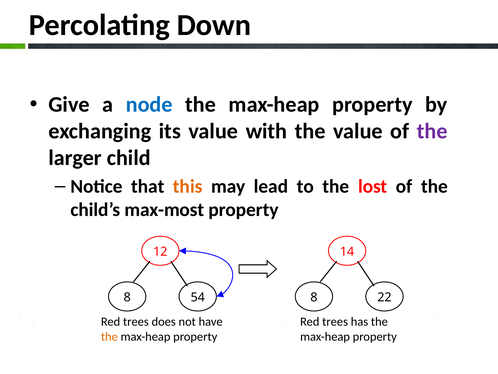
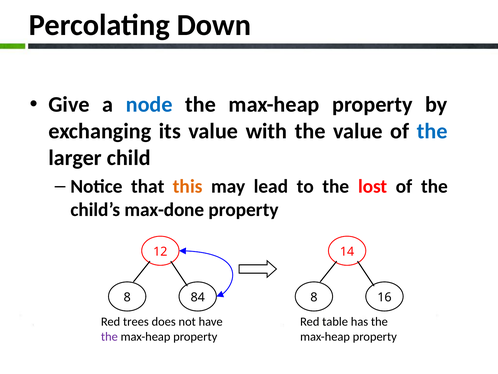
the colour: purple -> blue (432, 131)
max-most: max-most -> max-done (164, 209)
54: 54 -> 84 (198, 297)
22: 22 -> 16 (384, 297)
trees: trees -> table (335, 321)
the colour: orange -> purple (109, 336)
